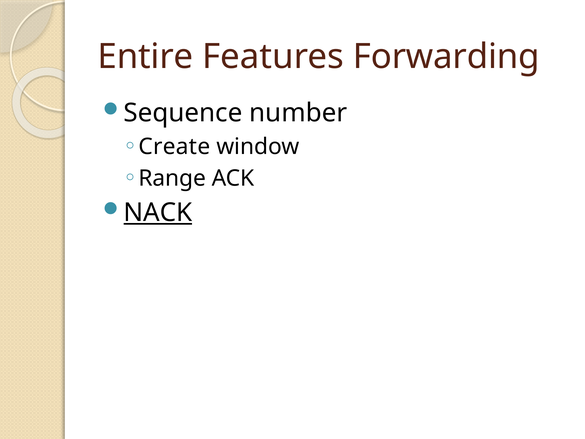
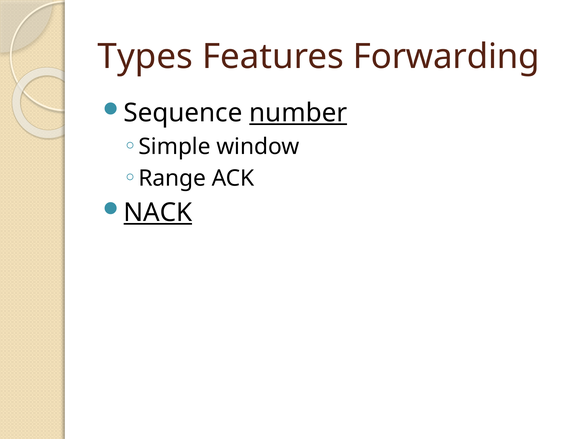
Entire: Entire -> Types (145, 57)
number underline: none -> present (298, 113)
Create: Create -> Simple (175, 146)
